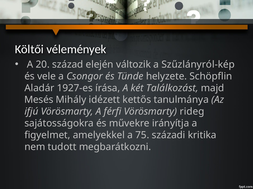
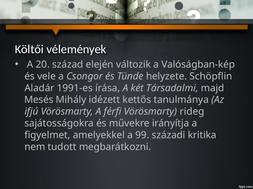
Szűzlányról-kép: Szűzlányról-kép -> Valóságban-kép (198, 65)
1927-es: 1927-es -> 1991-es (75, 88)
Találkozást: Találkozást -> Társadalmi (172, 88)
75: 75 -> 99 (142, 136)
